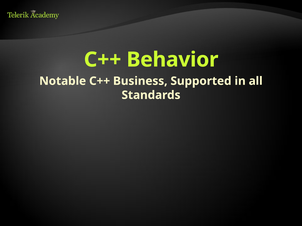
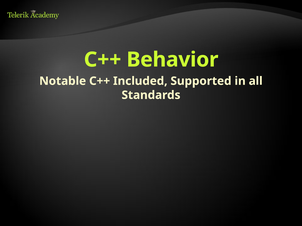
Business: Business -> Included (140, 81)
